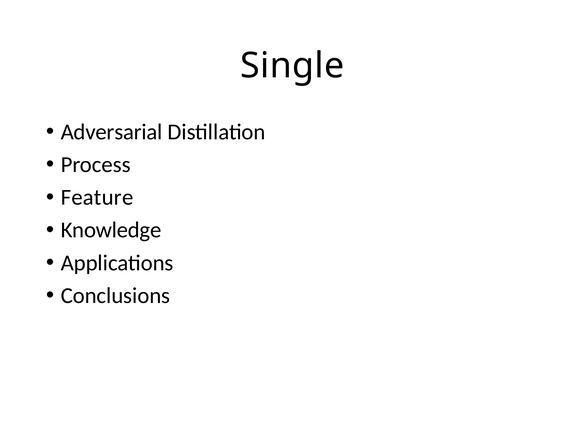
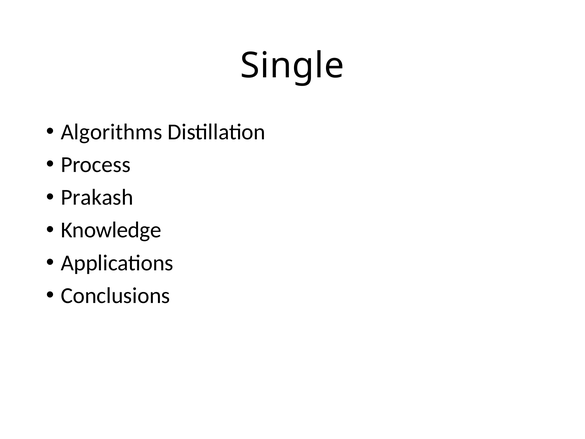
Adversarial: Adversarial -> Algorithms (111, 132)
Feature: Feature -> Prakash (97, 197)
